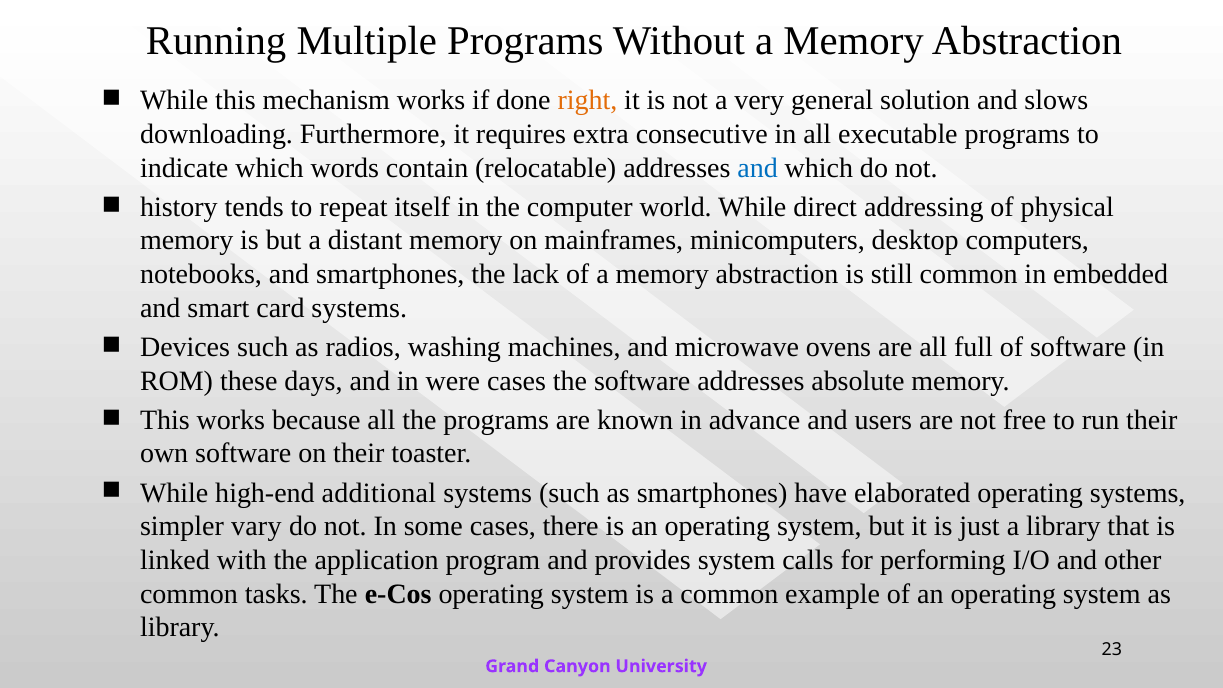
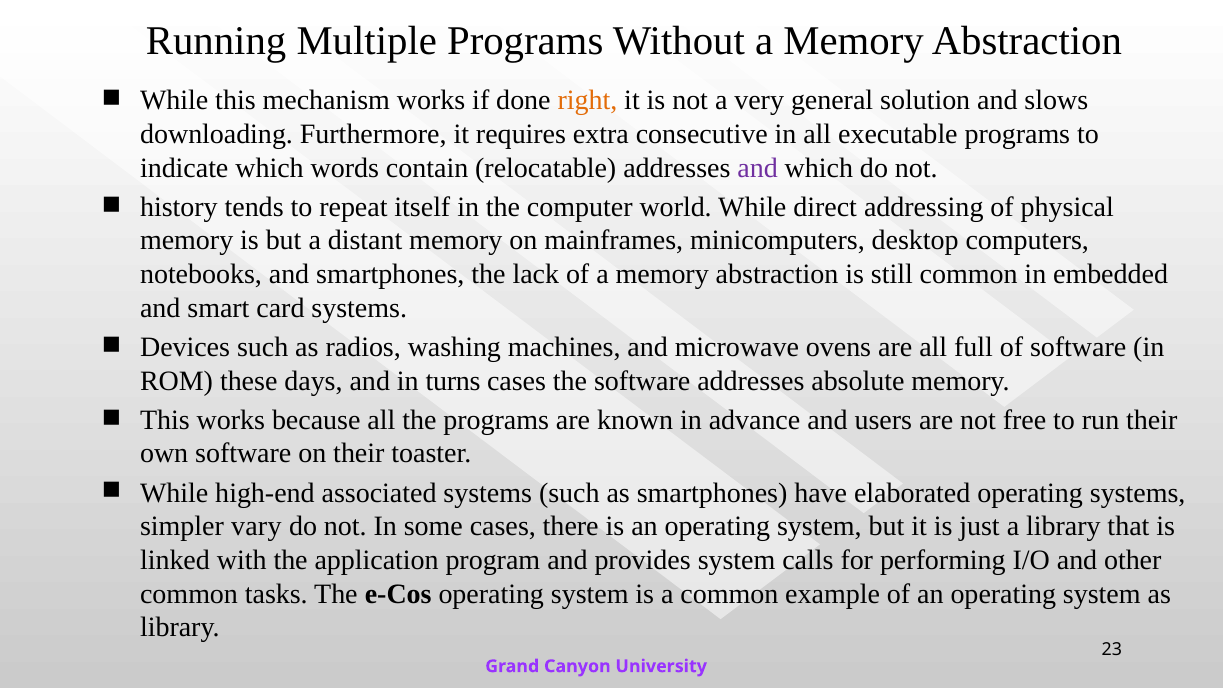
and colour: blue -> purple (758, 168)
were: were -> turns (453, 381)
additional: additional -> associated (379, 493)
